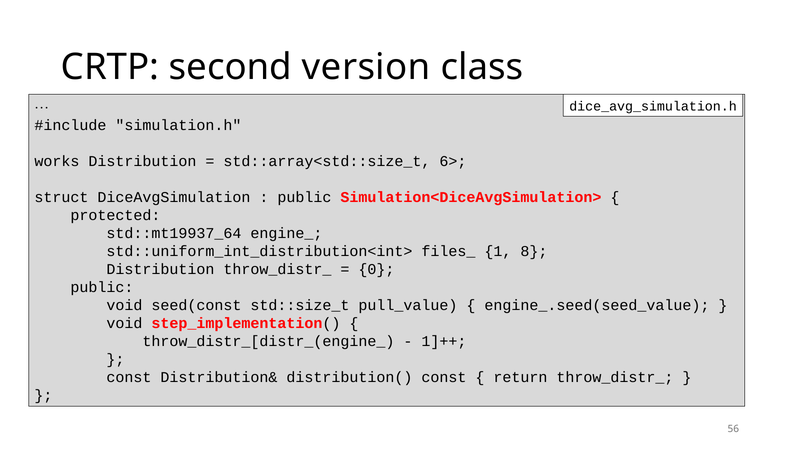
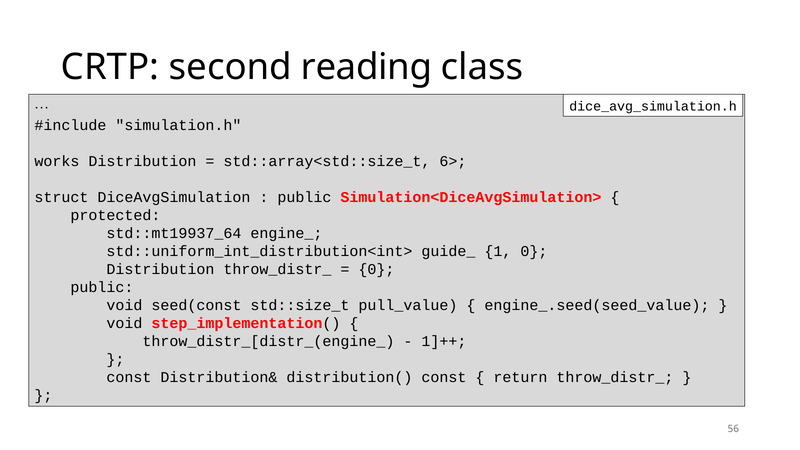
version: version -> reading (367, 67)
files_: files_ -> guide_ (448, 251)
1 8: 8 -> 0 (534, 251)
